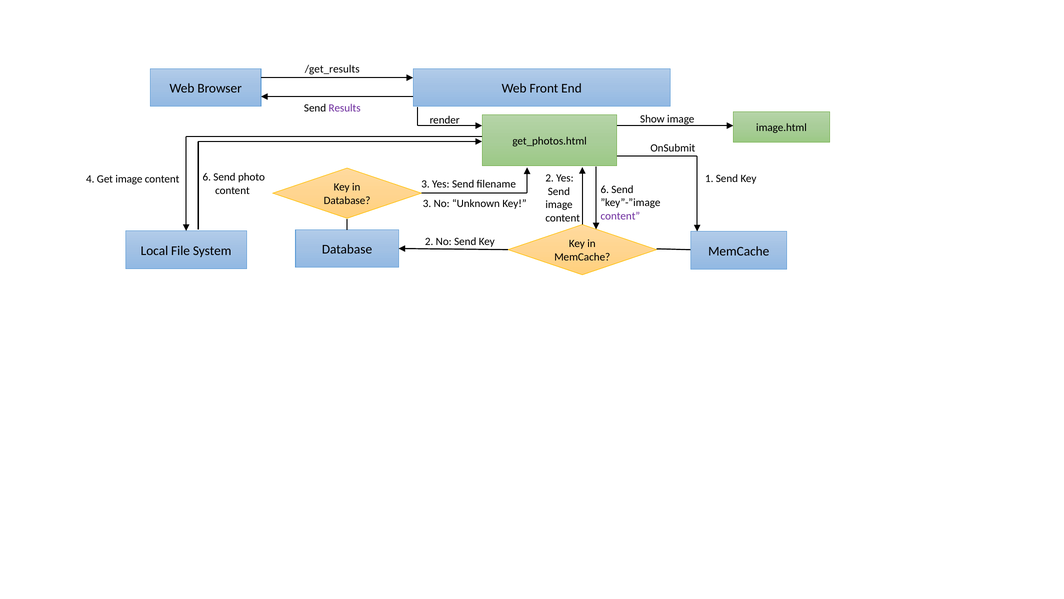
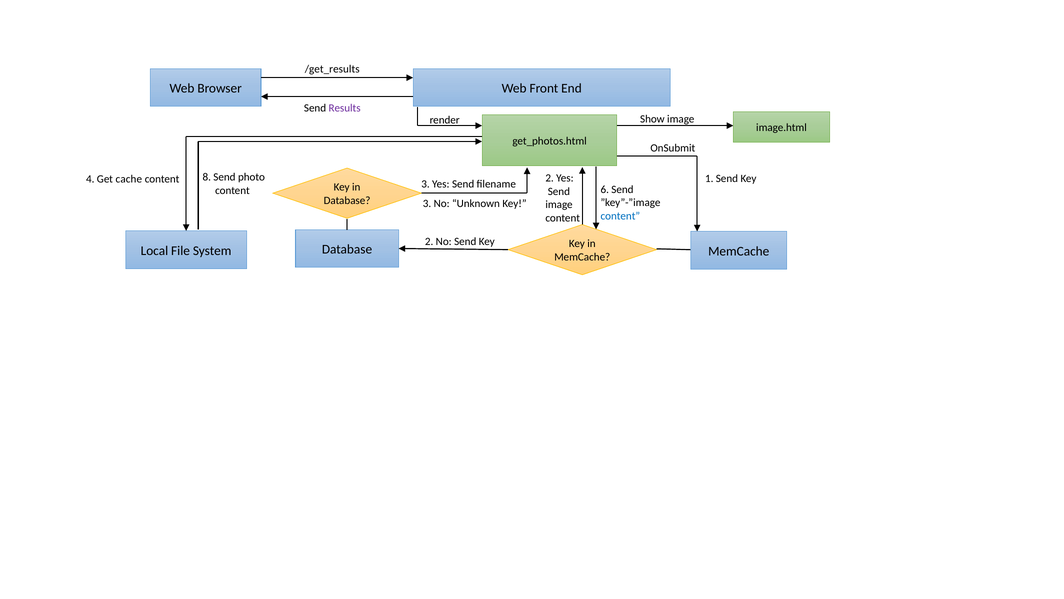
Get image: image -> cache (129, 179)
content 6: 6 -> 8 (207, 177)
content colour: purple -> blue (620, 216)
